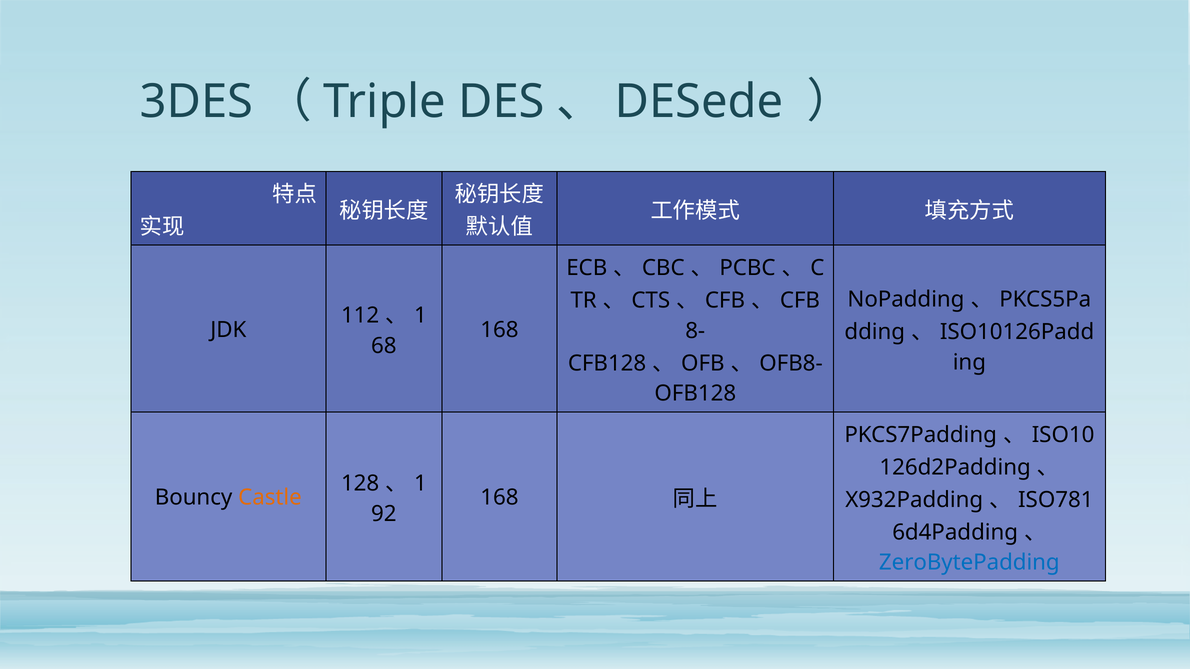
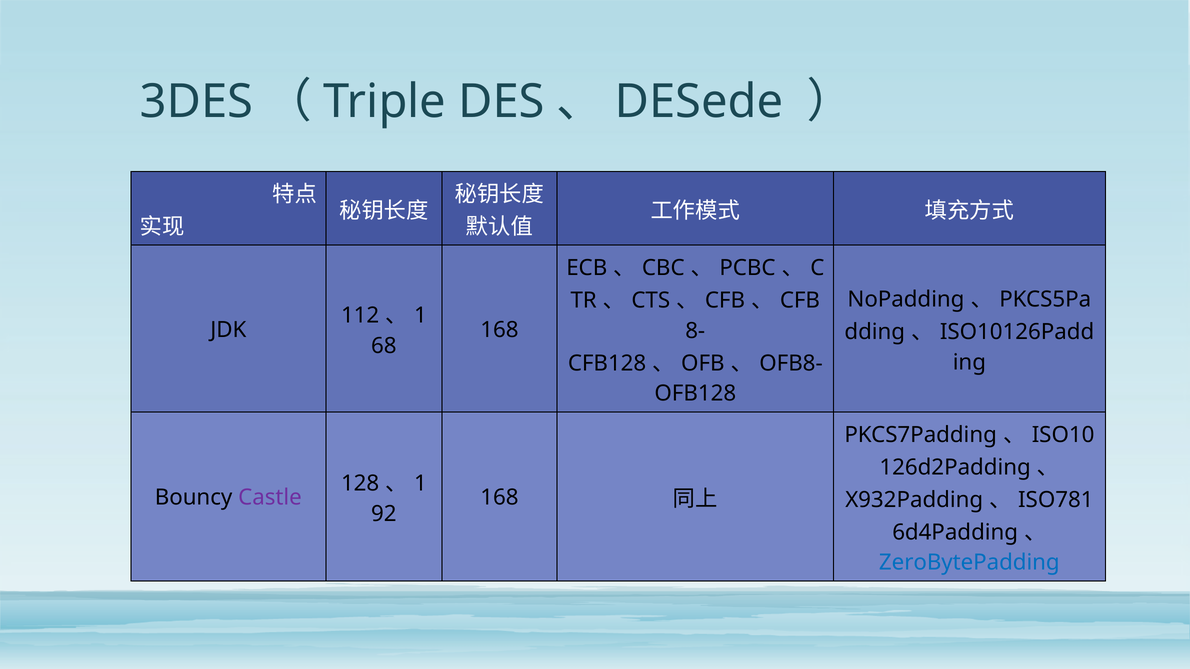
Castle colour: orange -> purple (270, 498)
